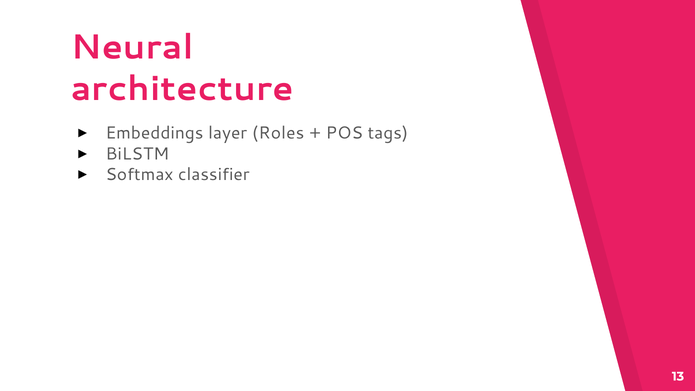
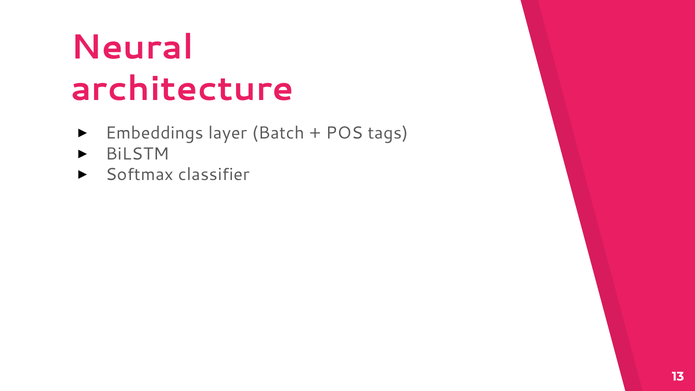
Roles: Roles -> Batch (278, 133)
